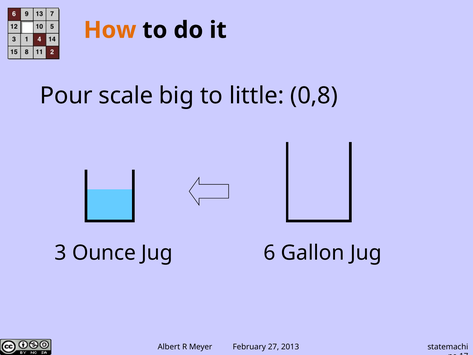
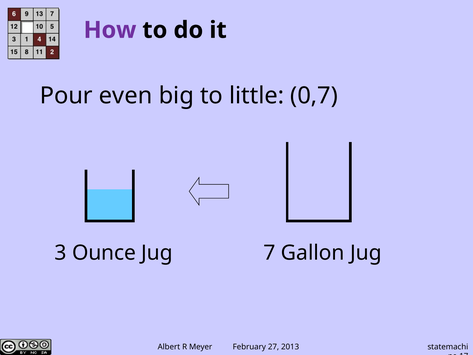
How colour: orange -> purple (110, 30)
scale: scale -> even (126, 96)
0,8: 0,8 -> 0,7 (314, 96)
6: 6 -> 7 (270, 253)
